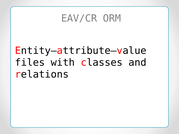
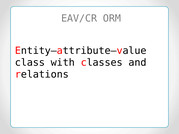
files: files -> class (30, 63)
